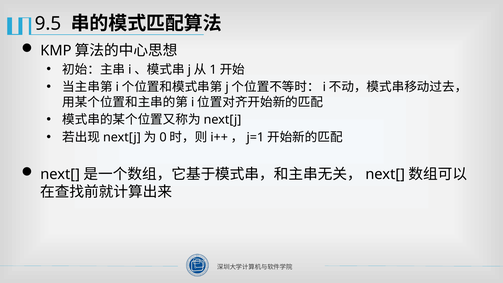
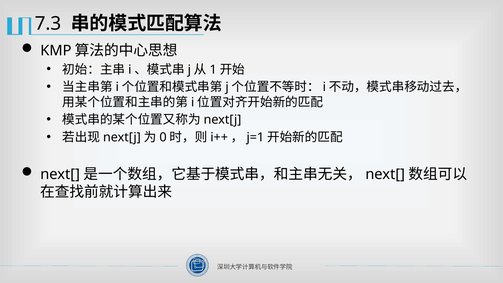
9.5: 9.5 -> 7.3 (48, 24)
